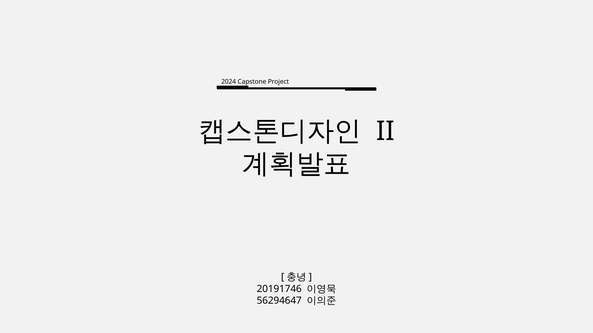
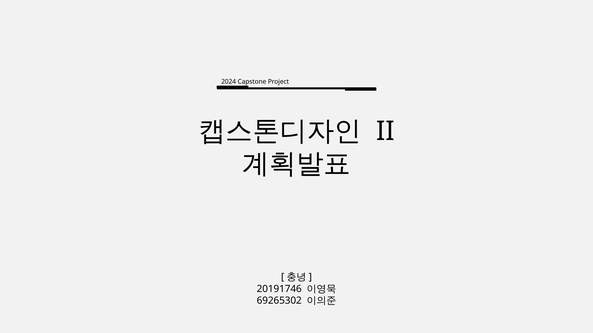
56294647: 56294647 -> 69265302 (279, 301)
